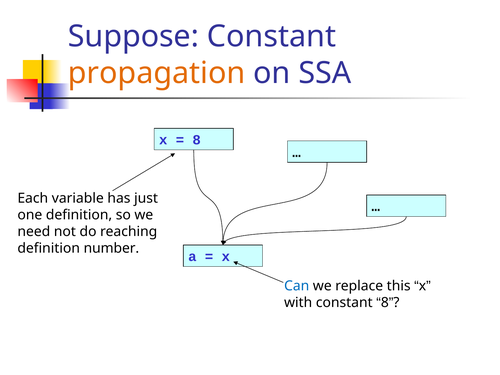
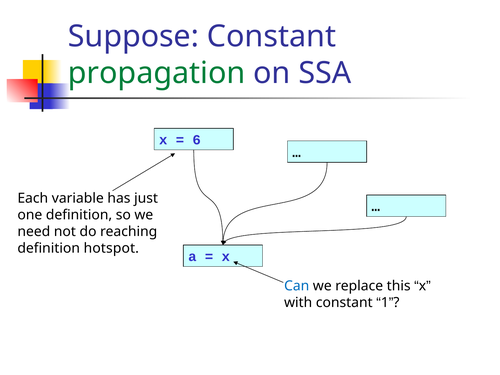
propagation colour: orange -> green (157, 73)
8: 8 -> 6 (197, 140)
number: number -> hotspot (111, 248)
8: 8 -> 1 (385, 303)
